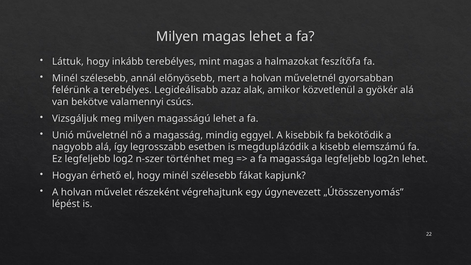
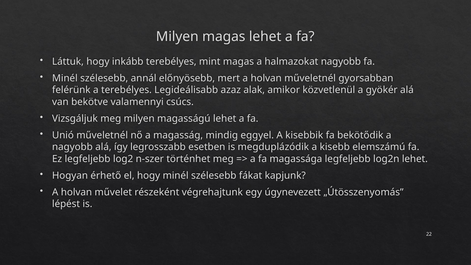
halmazokat feszítőfa: feszítőfa -> nagyobb (341, 62)
